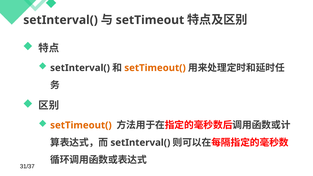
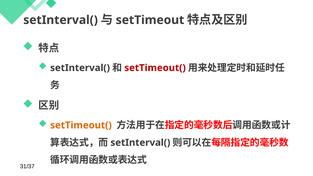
setTimeout( colour: orange -> red (155, 68)
